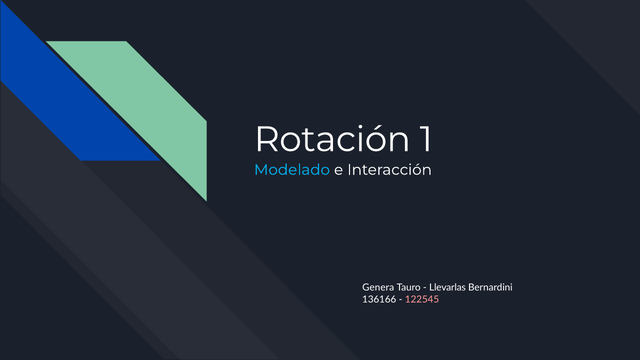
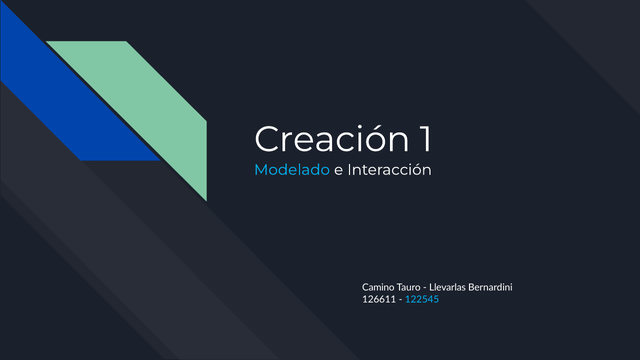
Rotación: Rotación -> Creación (332, 139)
Genera: Genera -> Camino (378, 288)
136166: 136166 -> 126611 (379, 299)
122545 colour: pink -> light blue (422, 299)
